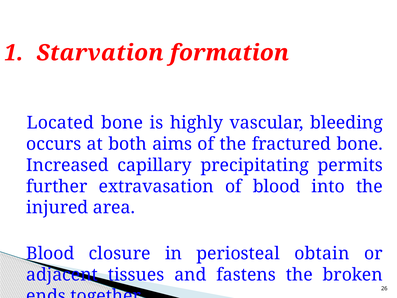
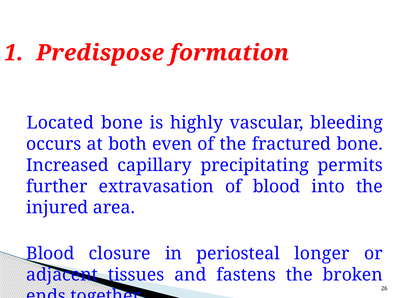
Starvation: Starvation -> Predispose (100, 53)
aims: aims -> even (172, 144)
obtain: obtain -> longer (322, 253)
